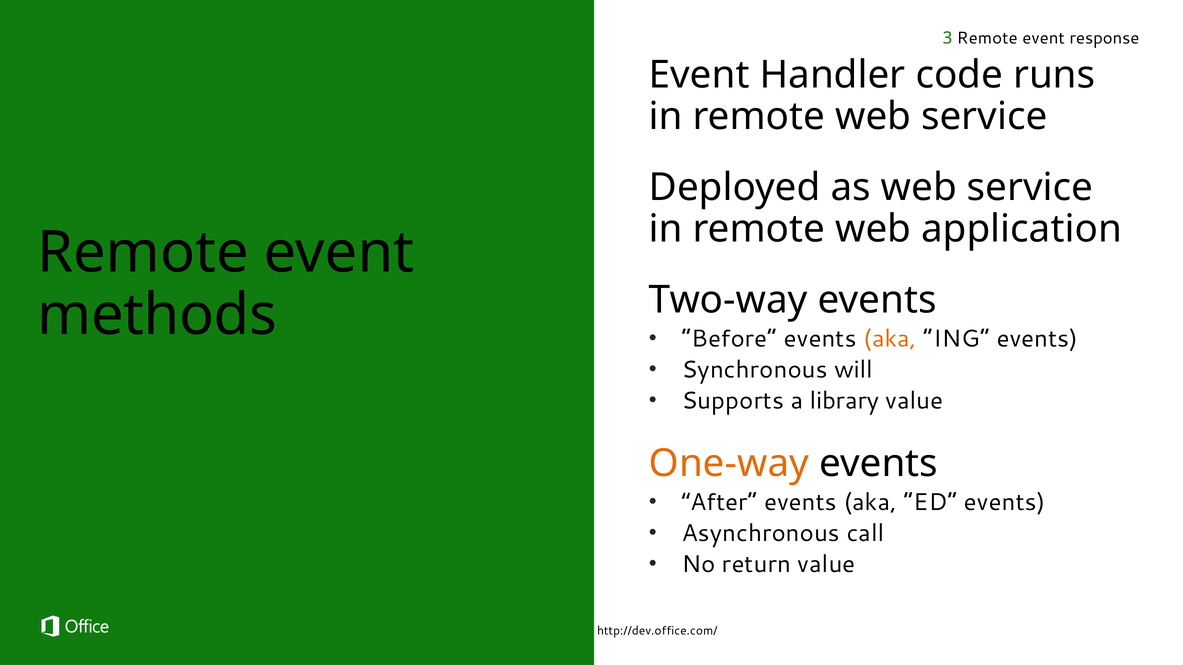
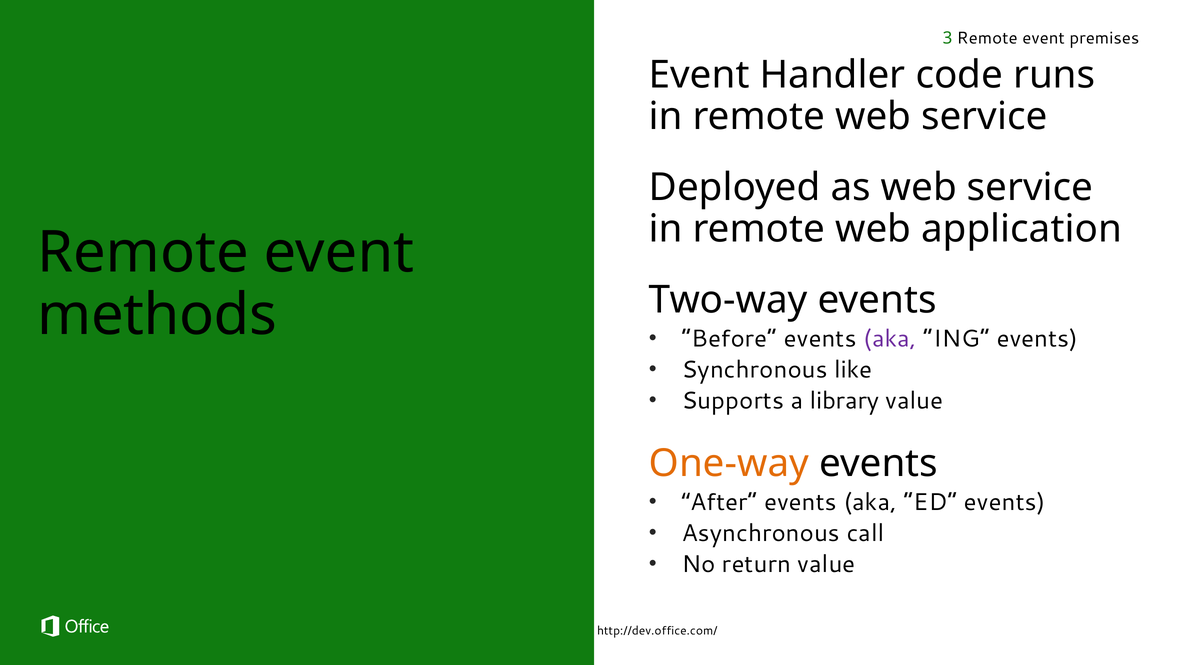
response: response -> premises (1104, 38)
aka colour: orange -> purple (890, 339)
will: will -> like (853, 370)
